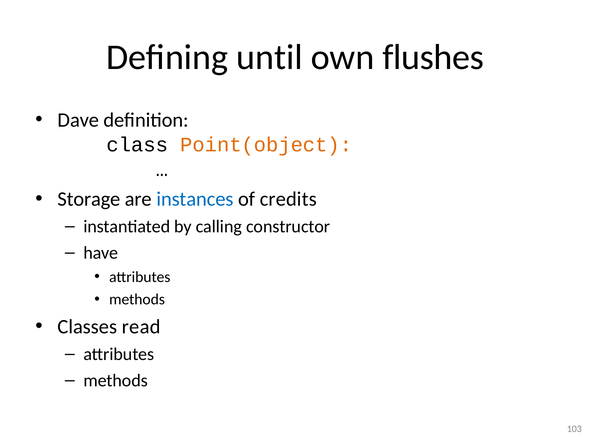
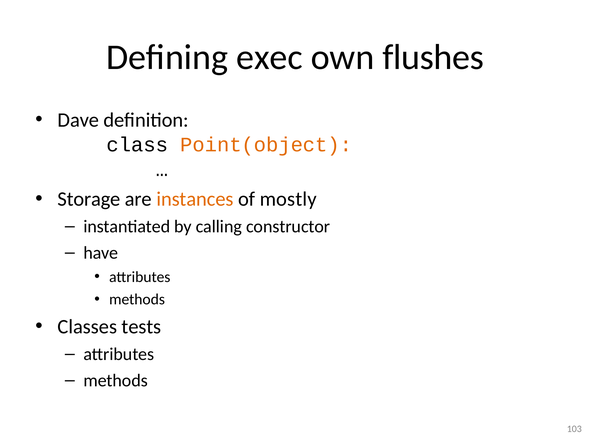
until: until -> exec (269, 57)
instances colour: blue -> orange (195, 199)
credits: credits -> mostly (288, 199)
read: read -> tests (141, 326)
